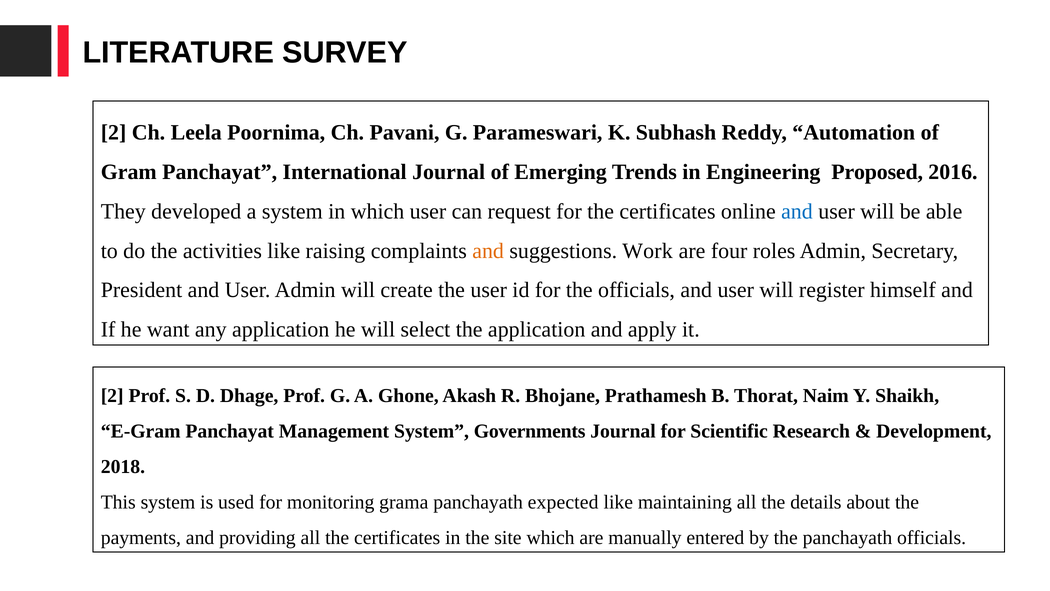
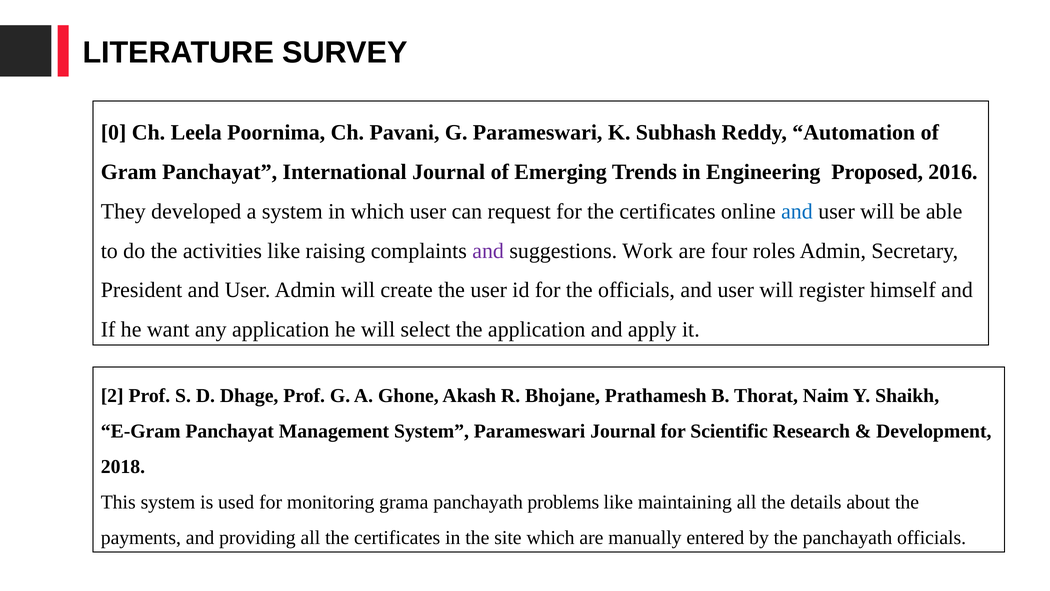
2: 2 -> 0 (114, 133)
and colour: orange -> purple (488, 251)
System Governments: Governments -> Parameswari (530, 431)
expected: expected -> problems (563, 502)
